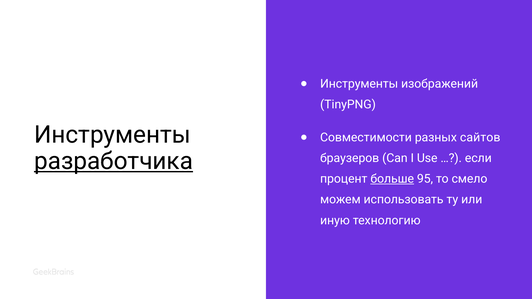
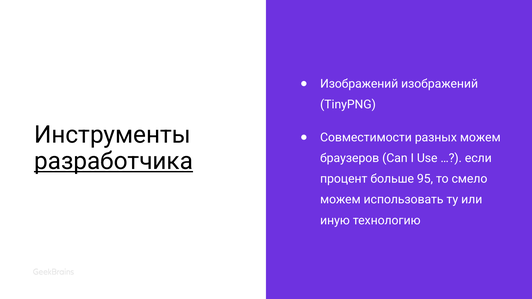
Инструменты: Инструменты -> Изображений (359, 84)
разных сайтов: сайтов -> можем (480, 138)
больше underline: present -> none (392, 179)
